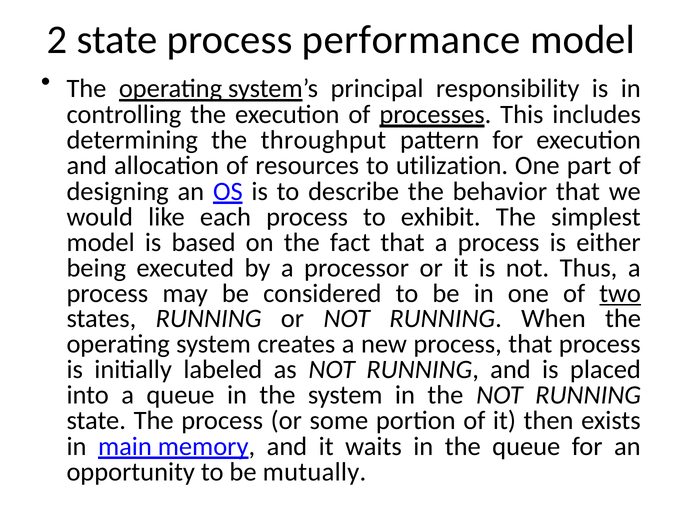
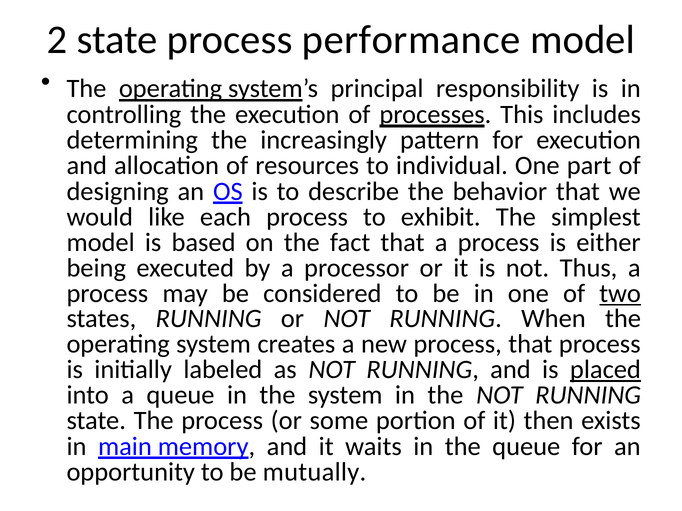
throughput: throughput -> increasingly (324, 140)
utilization: utilization -> individual (452, 166)
placed underline: none -> present (605, 370)
